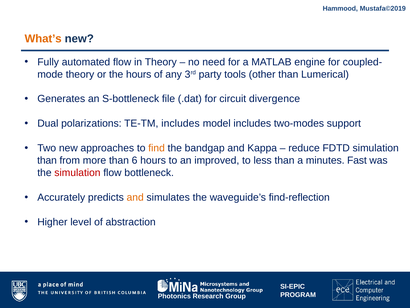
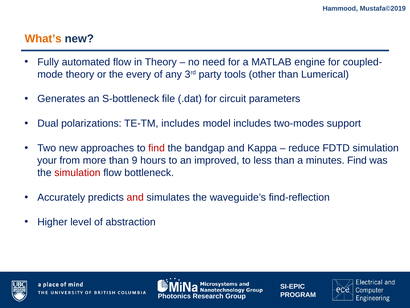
the hours: hours -> every (139, 74)
divergence: divergence -> parameters (275, 99)
find colour: orange -> red (157, 148)
than: than -> your (47, 160)
than 6: 6 -> 9 (135, 160)
minutes Fast: Fast -> Find (357, 160)
and colour: orange -> red (135, 197)
